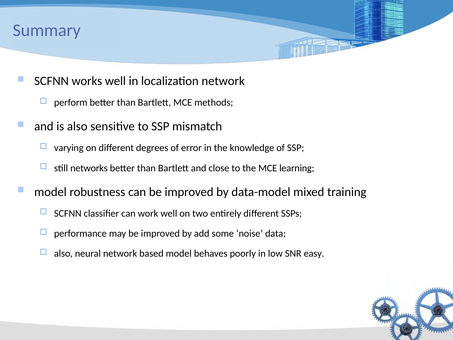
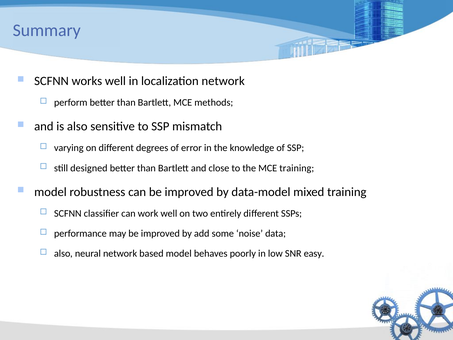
networks: networks -> designed (89, 168)
MCE learning: learning -> training (297, 168)
